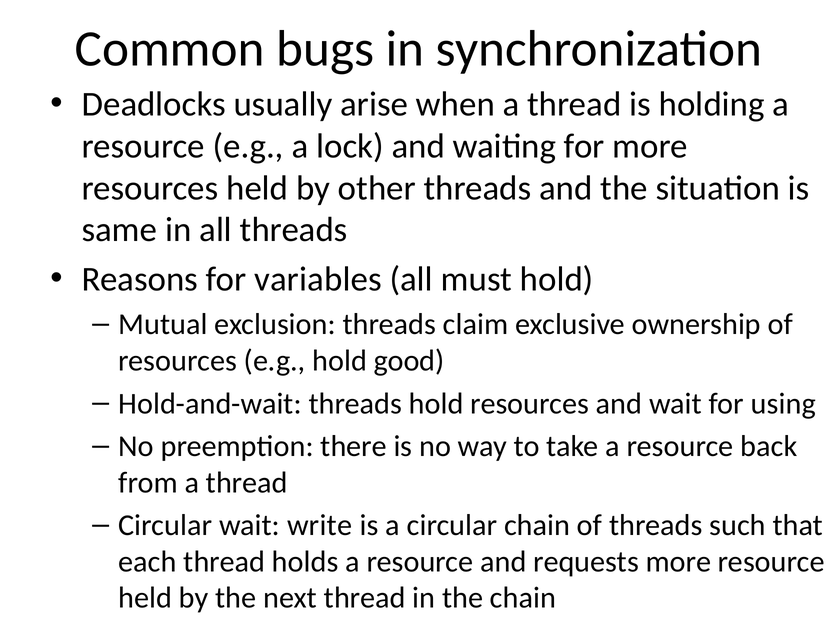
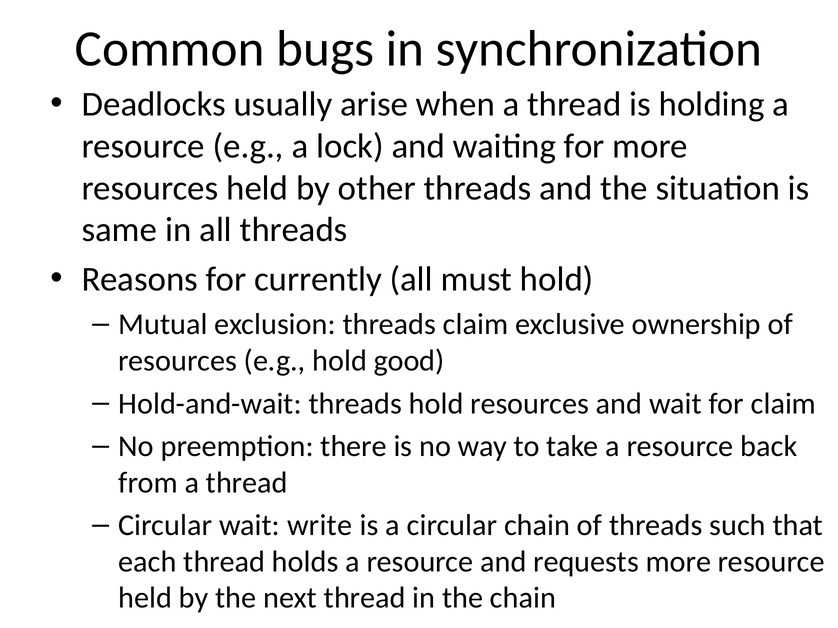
variables: variables -> currently (318, 279)
for using: using -> claim (783, 404)
